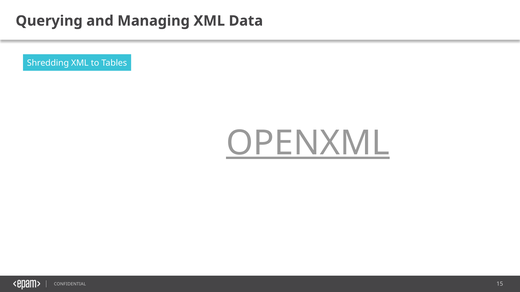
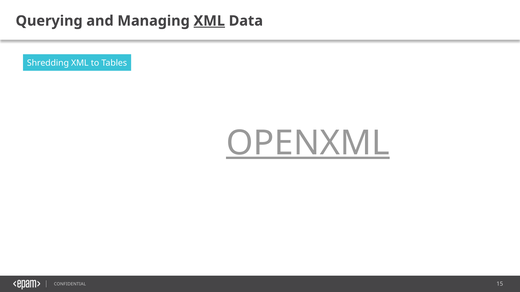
XML underline: none -> present (209, 21)
